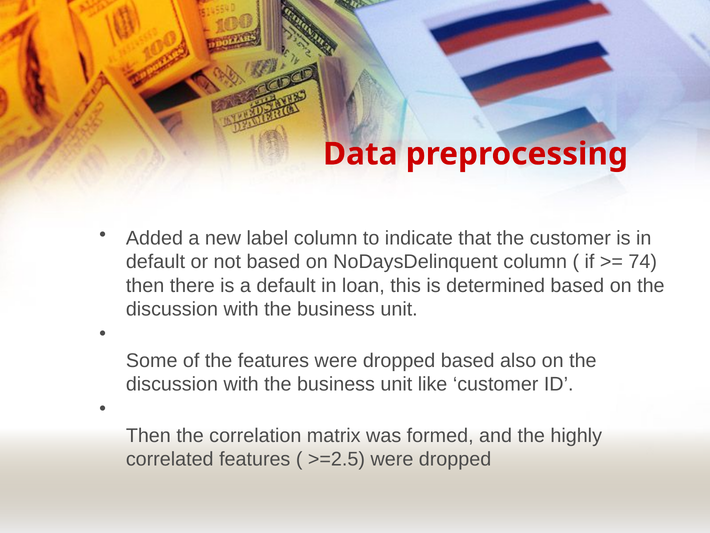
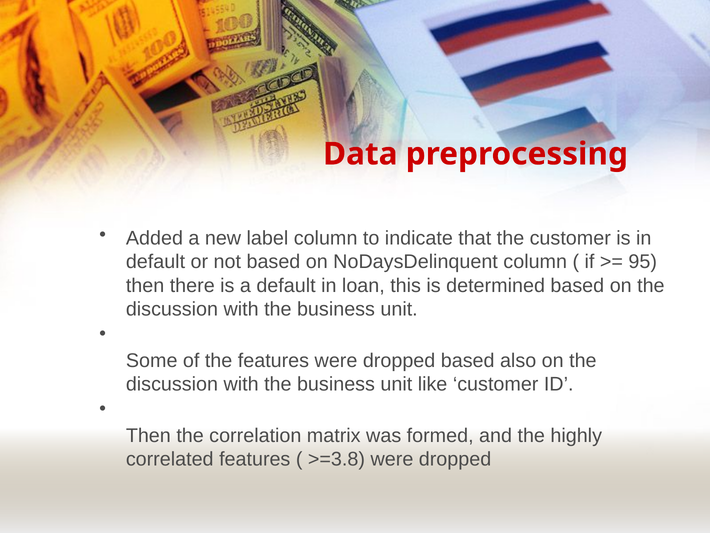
74: 74 -> 95 (643, 262)
>=2.5: >=2.5 -> >=3.8 (336, 459)
